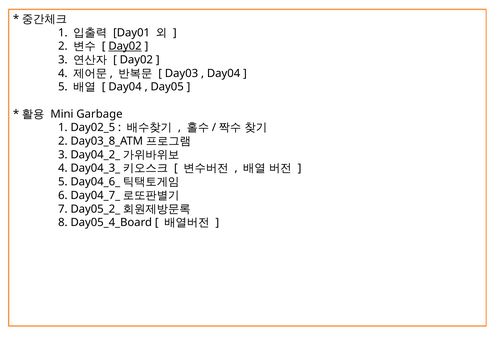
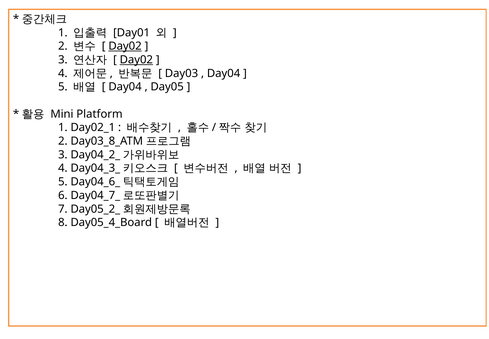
Day02 underline: none -> present (136, 60)
Garbage: Garbage -> Platform (99, 114)
Day02_5: Day02_5 -> Day02_1 (93, 127)
